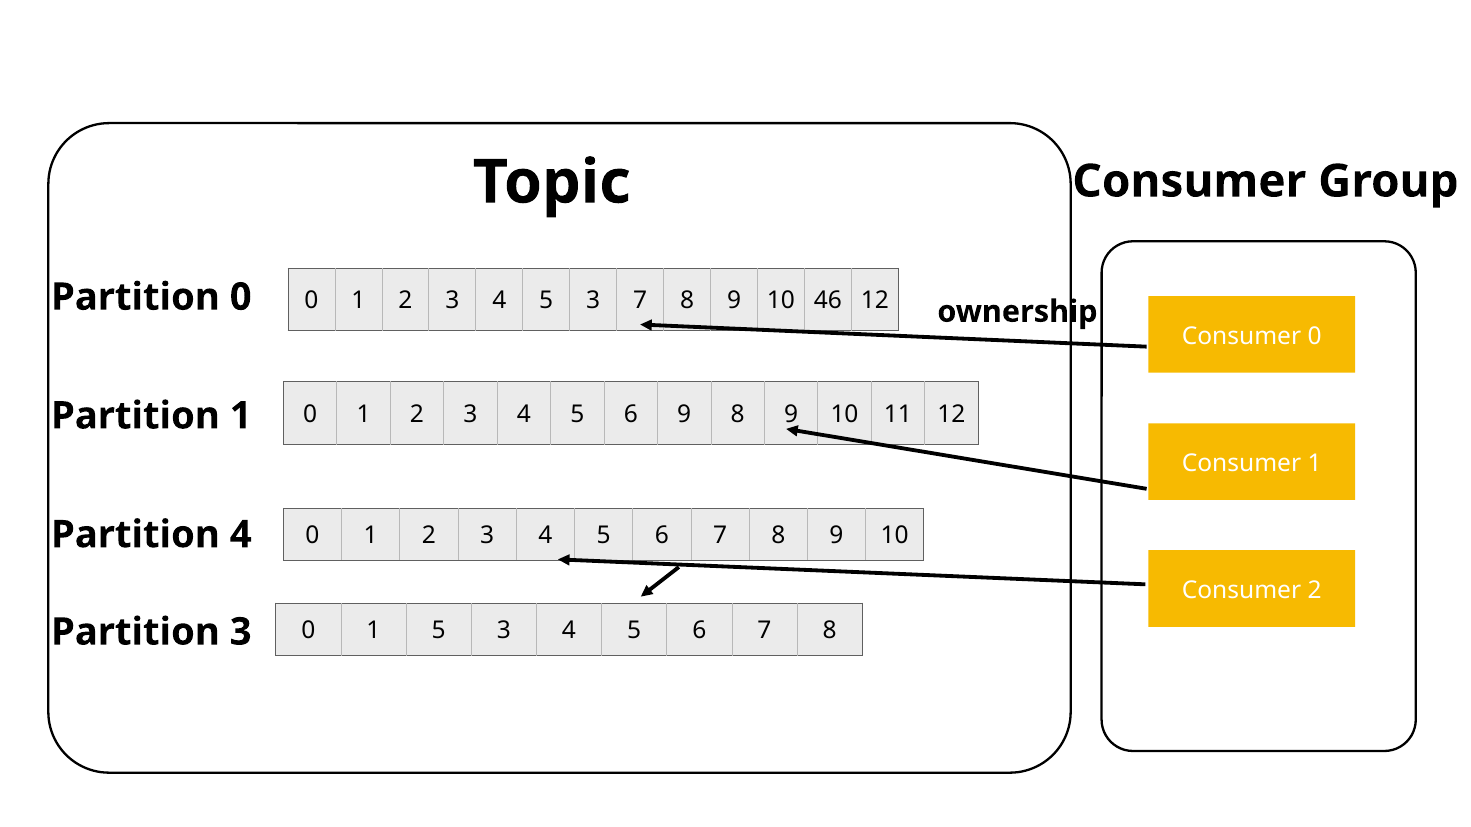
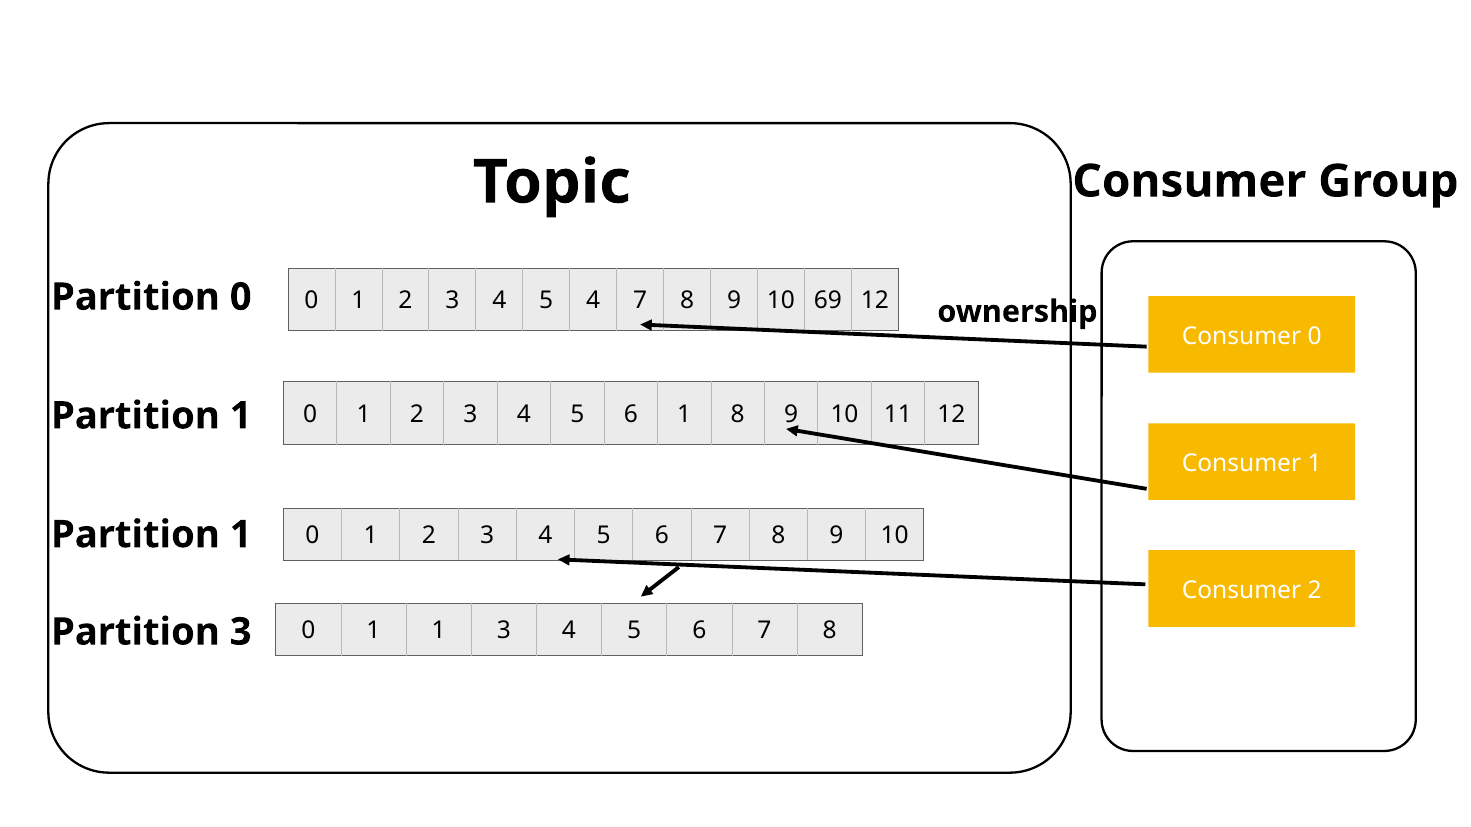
4 5 3: 3 -> 4 (593, 301)
46: 46 -> 69 (828, 301)
6 9: 9 -> 1 (684, 415)
4: 4 -> 1 (241, 535)
1 5: 5 -> 1 (439, 631)
